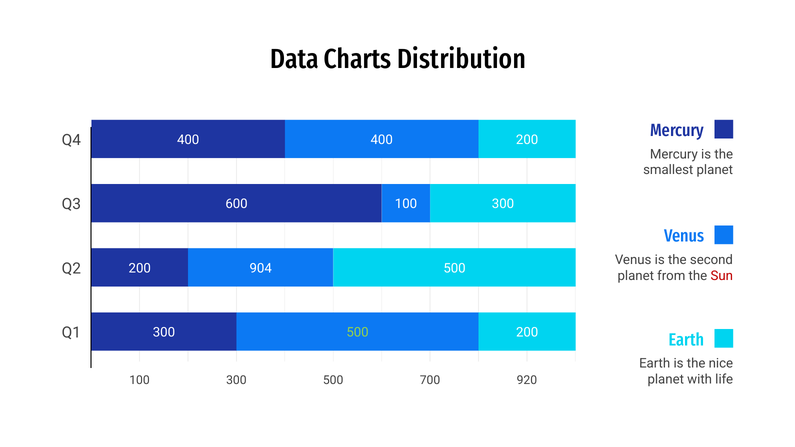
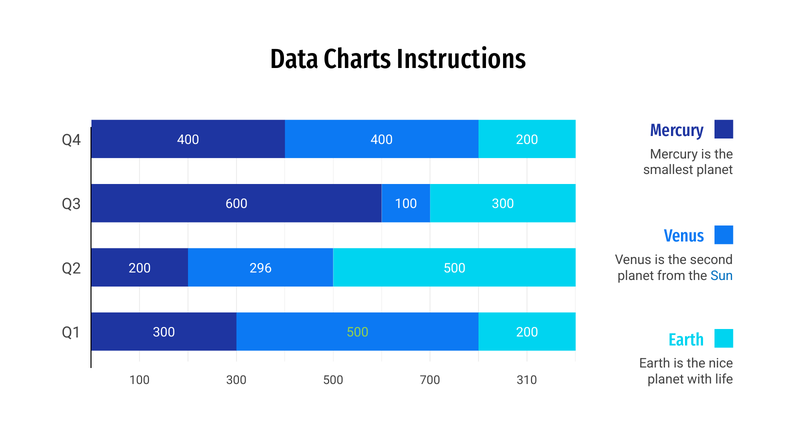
Distribution: Distribution -> Instructions (462, 59)
904: 904 -> 296 (261, 268)
Sun colour: red -> blue (722, 276)
920: 920 -> 310 (527, 380)
